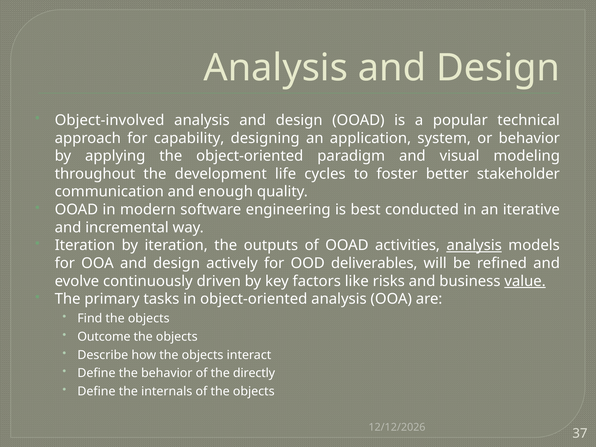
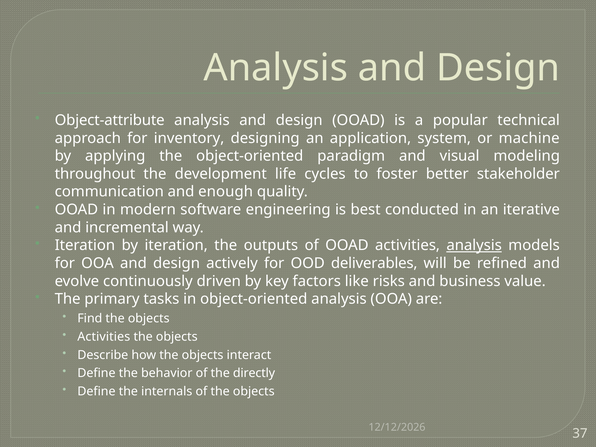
Object-involved: Object-involved -> Object-attribute (110, 120)
capability: capability -> inventory (189, 138)
or behavior: behavior -> machine (529, 138)
value underline: present -> none (525, 281)
Outcome: Outcome -> Activities (104, 337)
